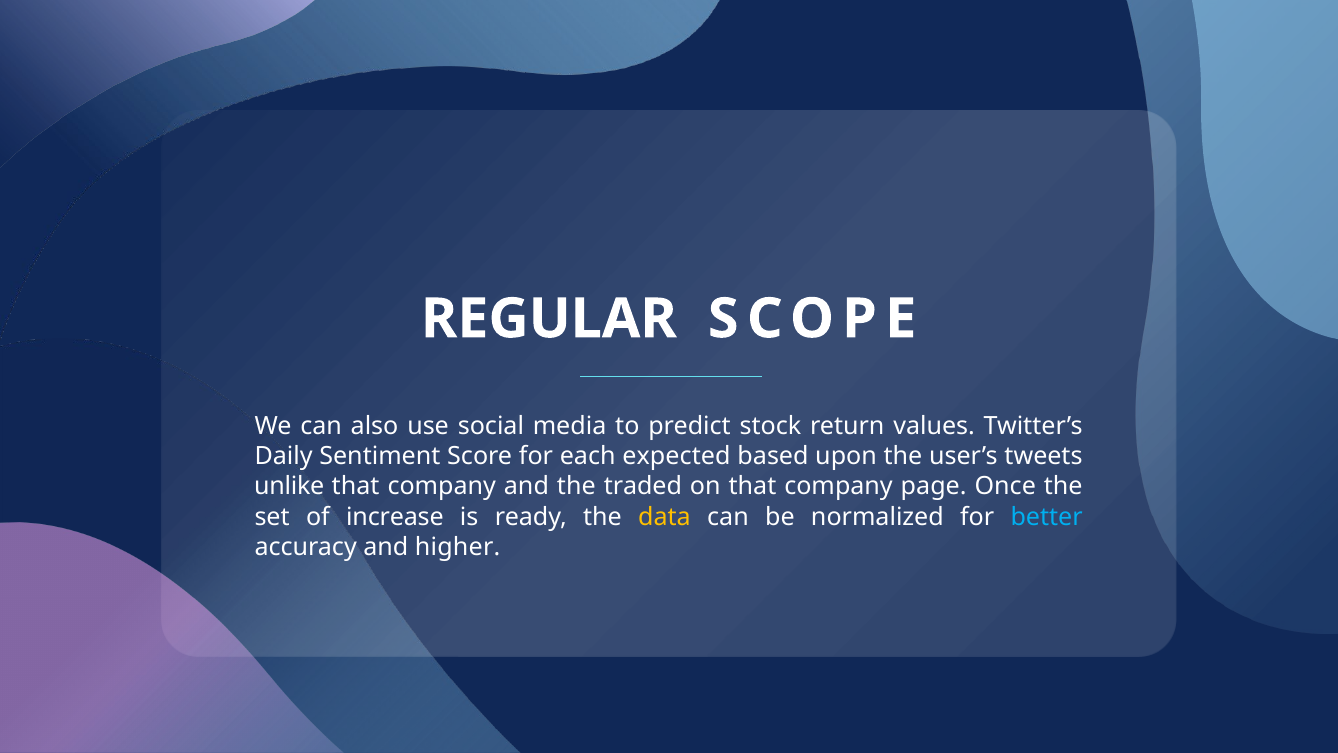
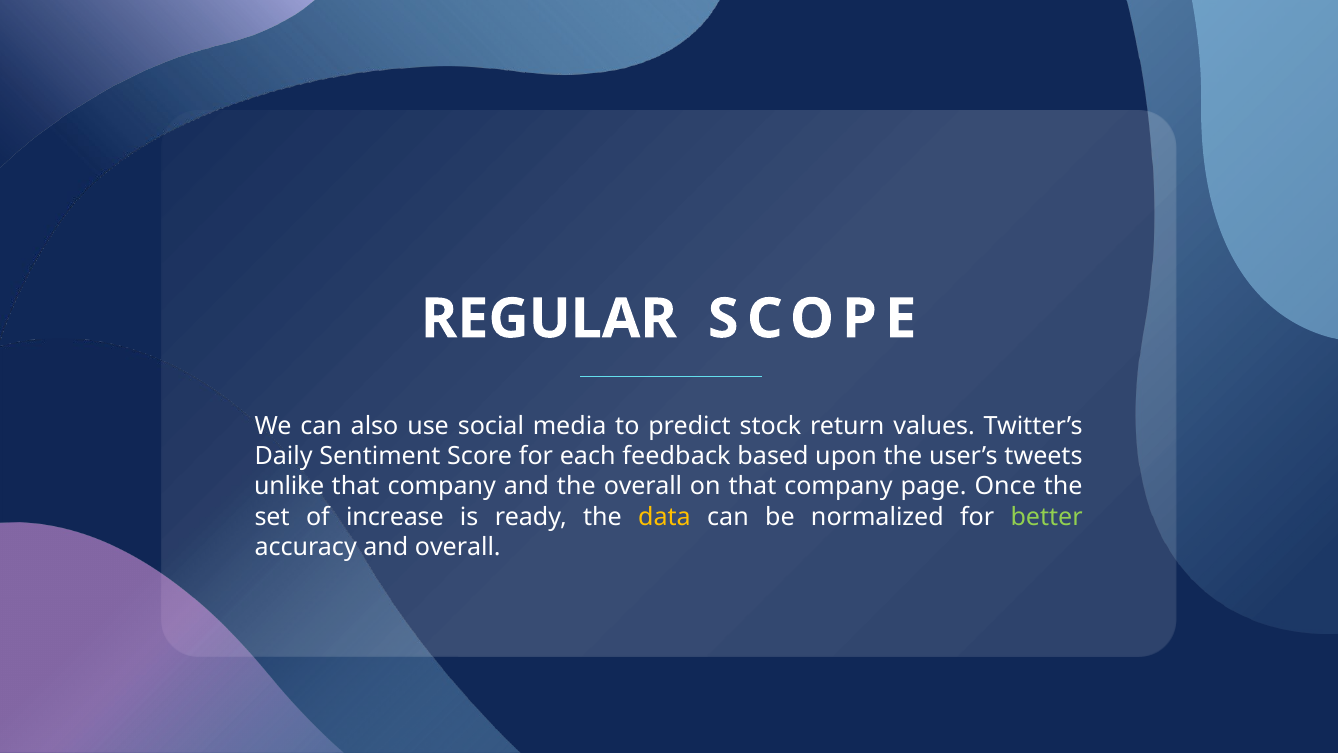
expected: expected -> feedback (676, 456)
the traded: traded -> overall (643, 486)
better colour: light blue -> light green (1047, 517)
and higher: higher -> overall (458, 547)
